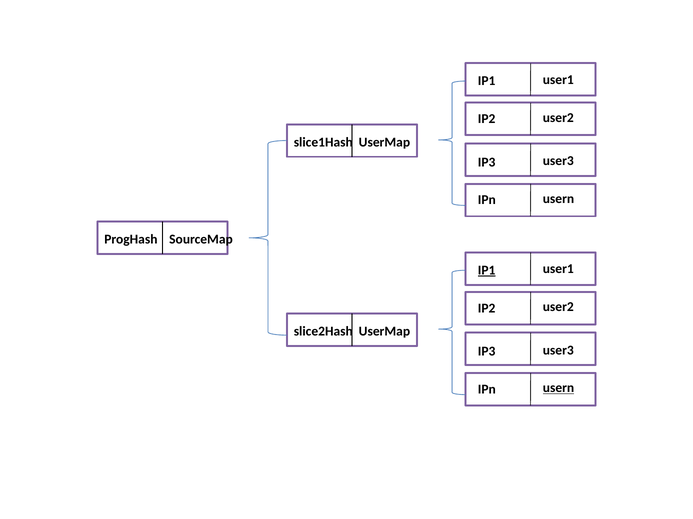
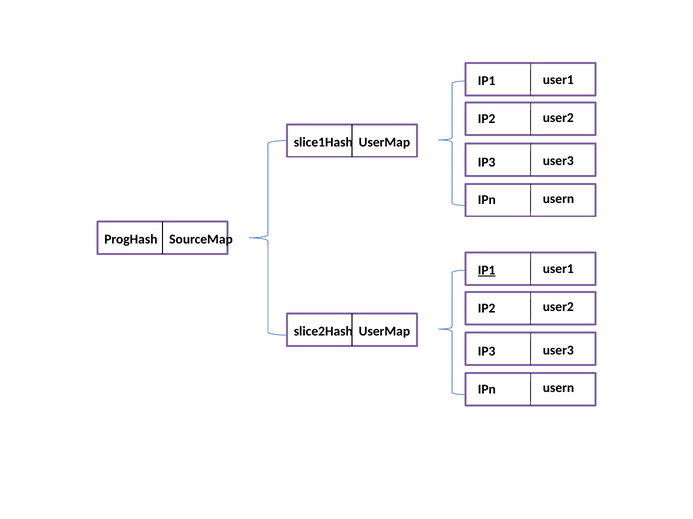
usern underline: present -> none (558, 389)
